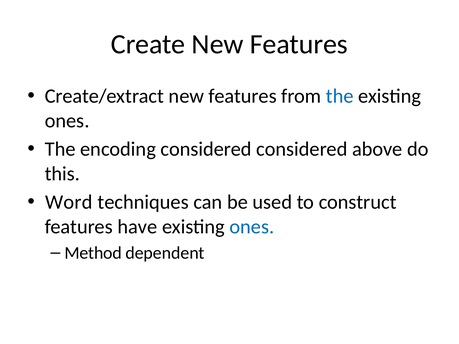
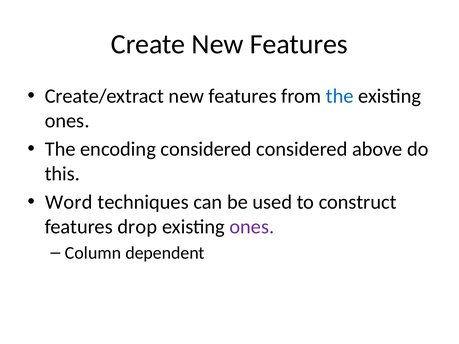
have: have -> drop (137, 227)
ones colour: blue -> purple (252, 227)
Method: Method -> Column (93, 253)
